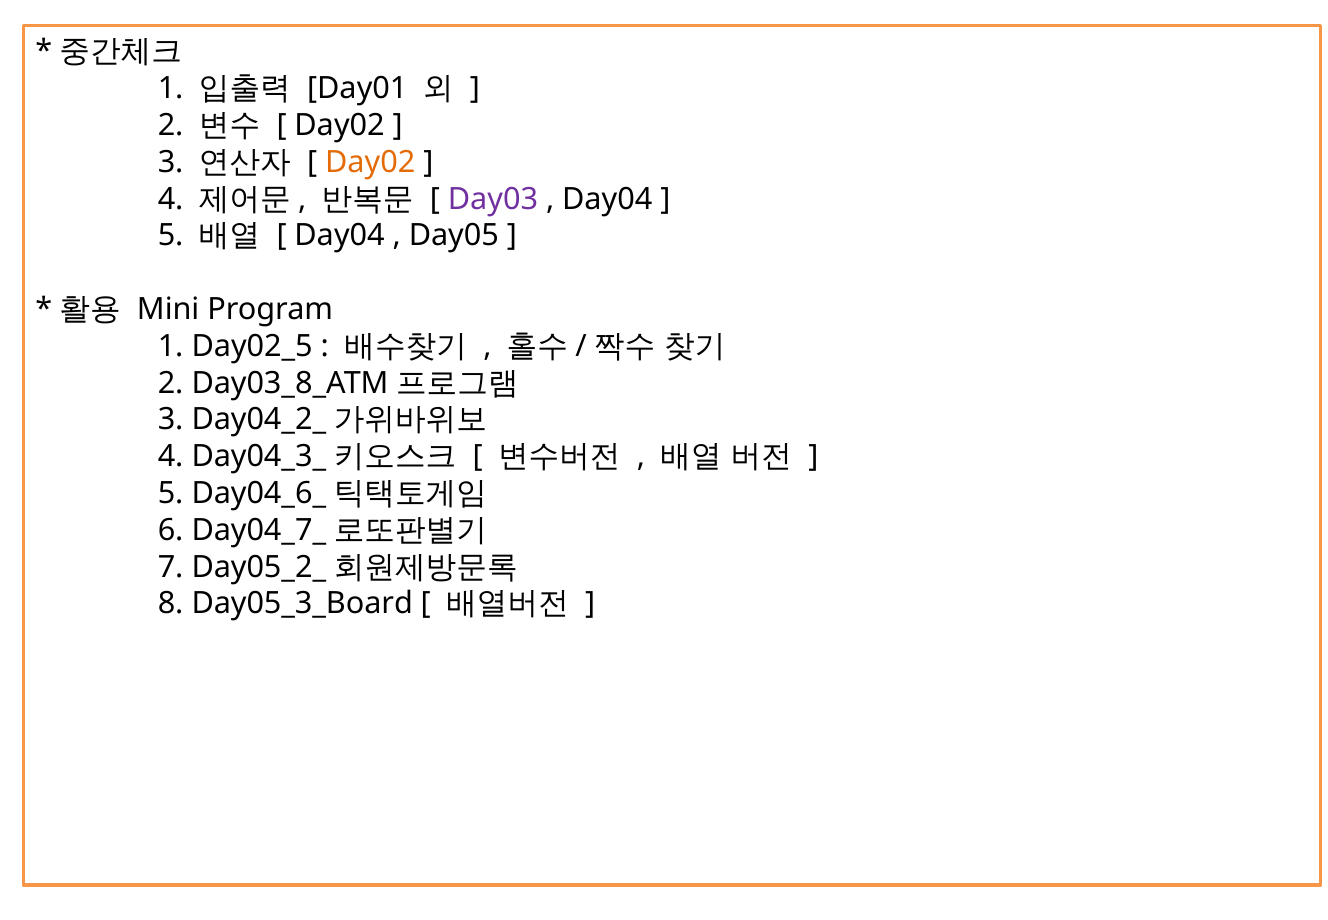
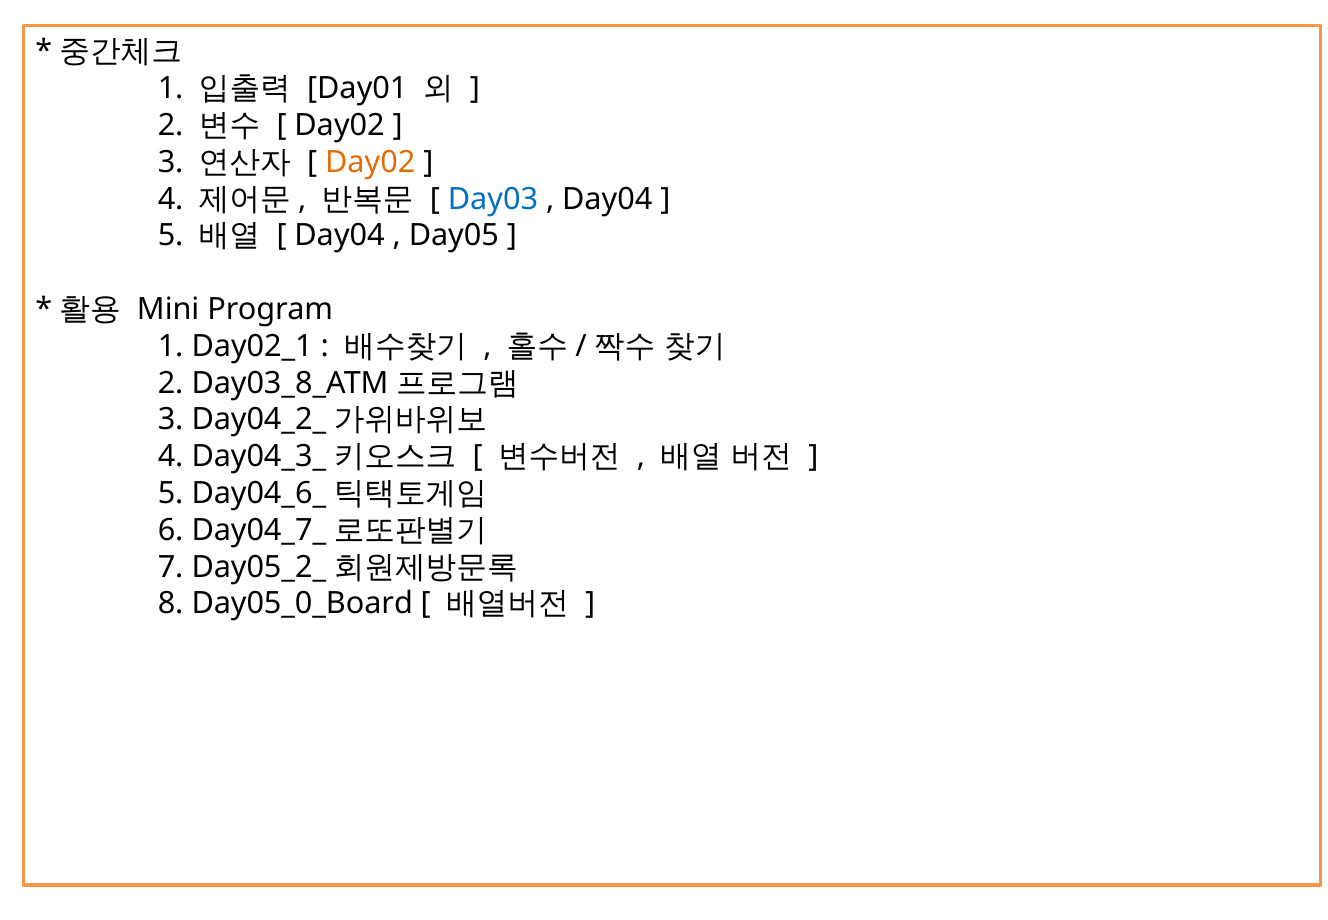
Day03 colour: purple -> blue (493, 199)
Day02_5: Day02_5 -> Day02_1 (252, 346)
Day05_3_Board: Day05_3_Board -> Day05_0_Board (302, 603)
